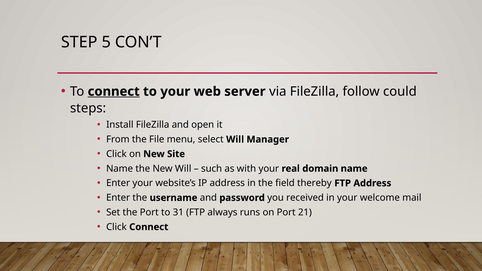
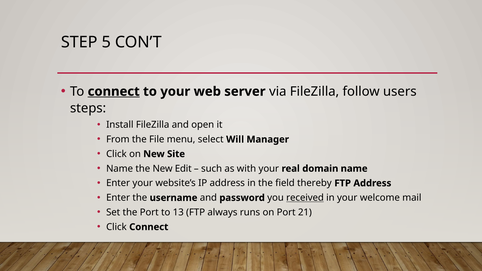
could: could -> users (400, 91)
New Will: Will -> Edit (183, 169)
received underline: none -> present (305, 198)
31: 31 -> 13 (178, 212)
